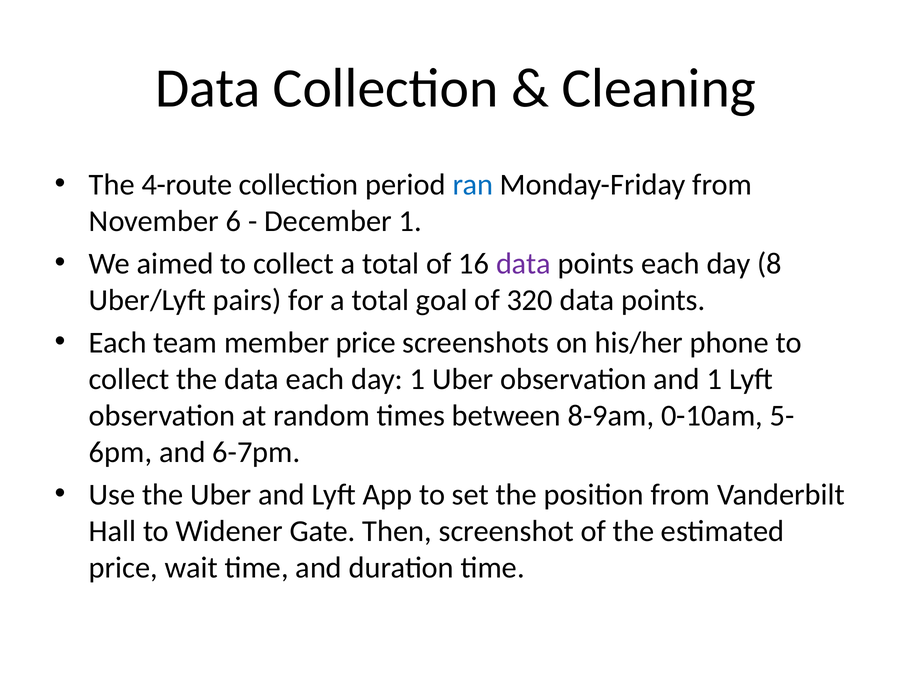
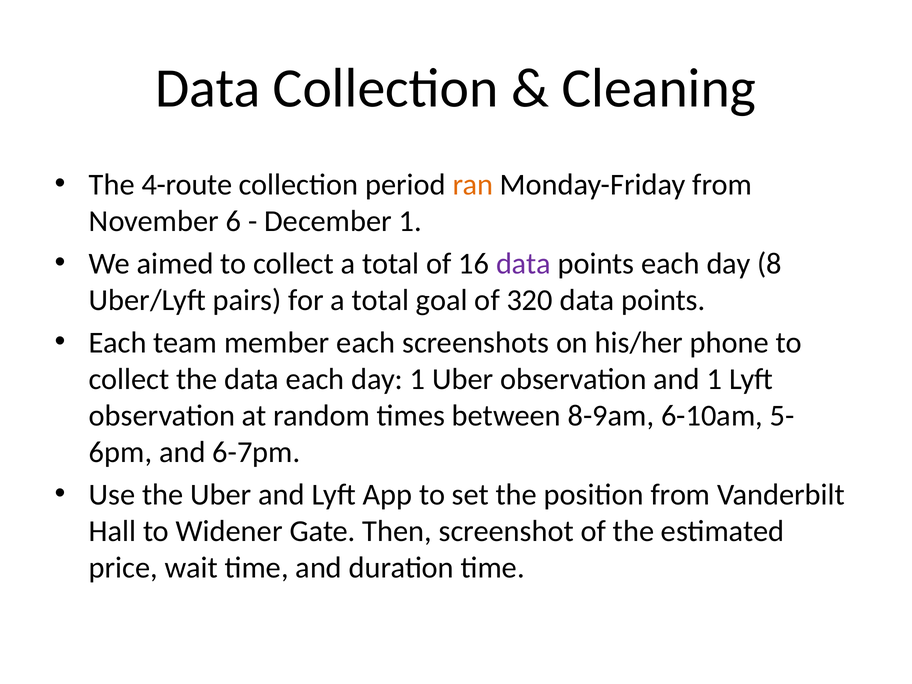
ran colour: blue -> orange (473, 185)
member price: price -> each (366, 343)
0-10am: 0-10am -> 6-10am (712, 416)
